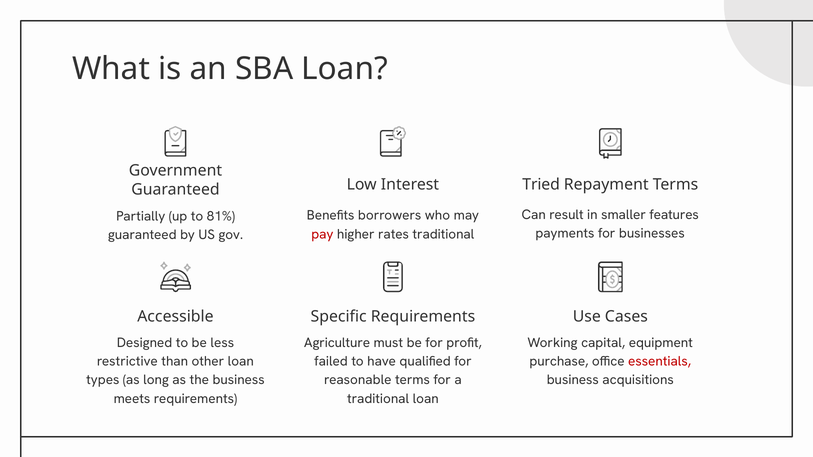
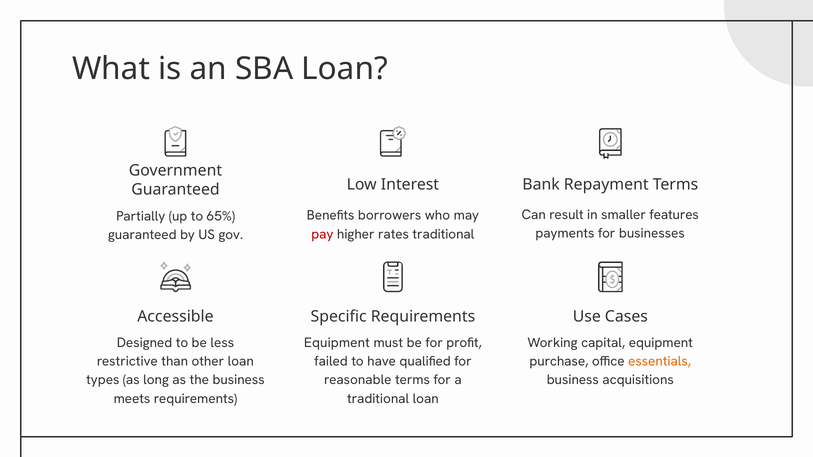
Tried: Tried -> Bank (541, 185)
81%: 81% -> 65% (221, 216)
Agriculture: Agriculture -> Equipment (337, 343)
essentials colour: red -> orange (660, 362)
